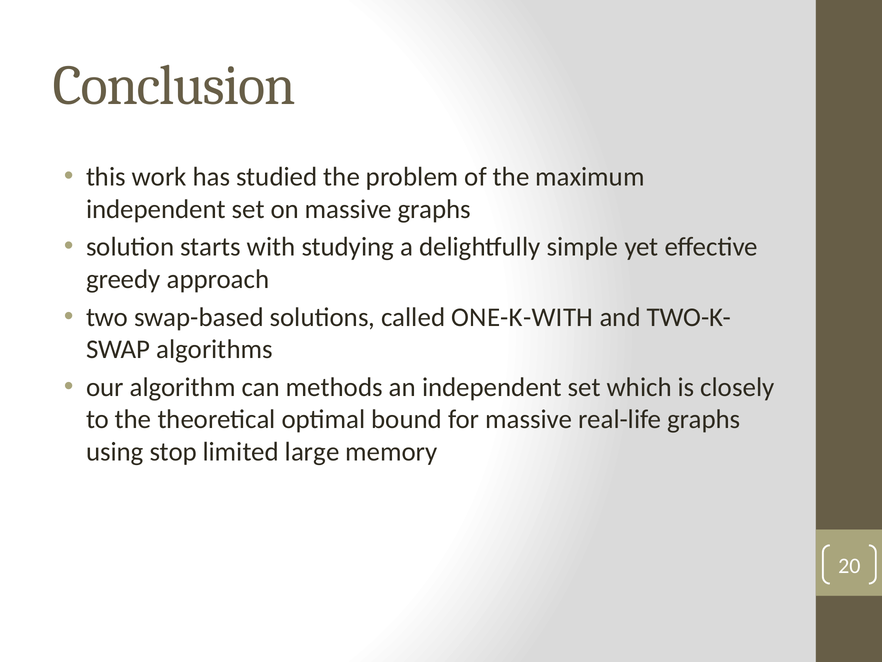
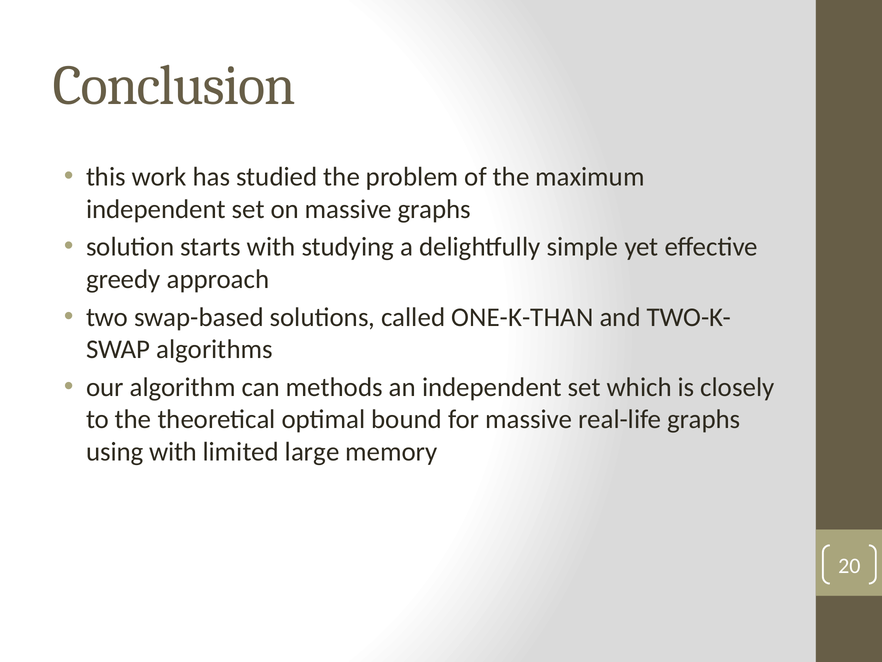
ONE-K-WITH: ONE-K-WITH -> ONE-K-THAN (522, 317)
using stop: stop -> with (173, 452)
